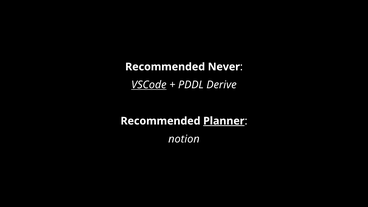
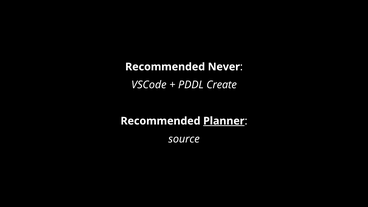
VSCode underline: present -> none (149, 85)
Derive: Derive -> Create (222, 85)
notion: notion -> source (184, 139)
